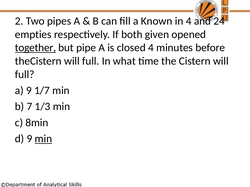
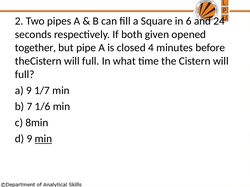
Known: Known -> Square (157, 21)
in 4: 4 -> 6 (189, 21)
empties: empties -> seconds (33, 35)
together underline: present -> none (35, 48)
1/3: 1/3 -> 1/6 (43, 107)
